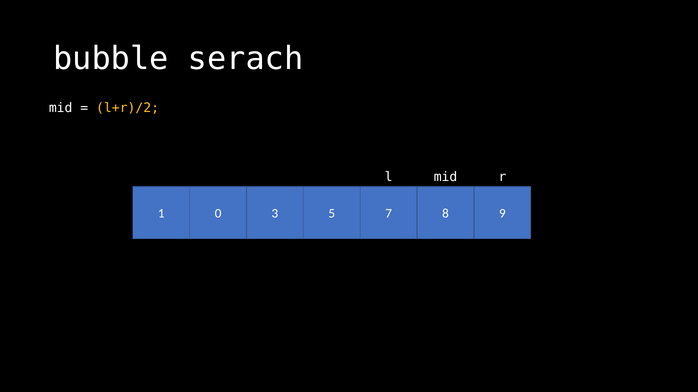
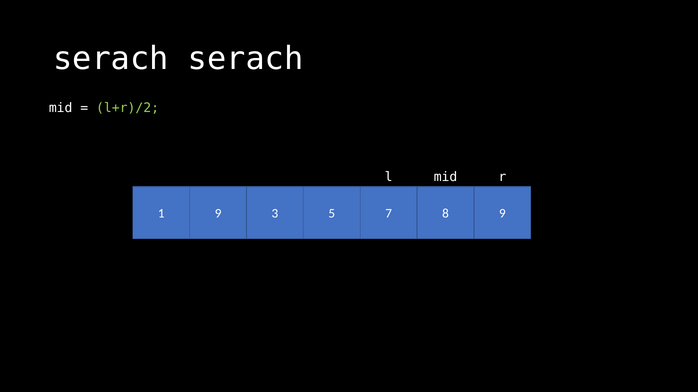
bubble: bubble -> serach (111, 59)
l+r)/2 colour: yellow -> light green (128, 108)
1 0: 0 -> 9 (218, 214)
